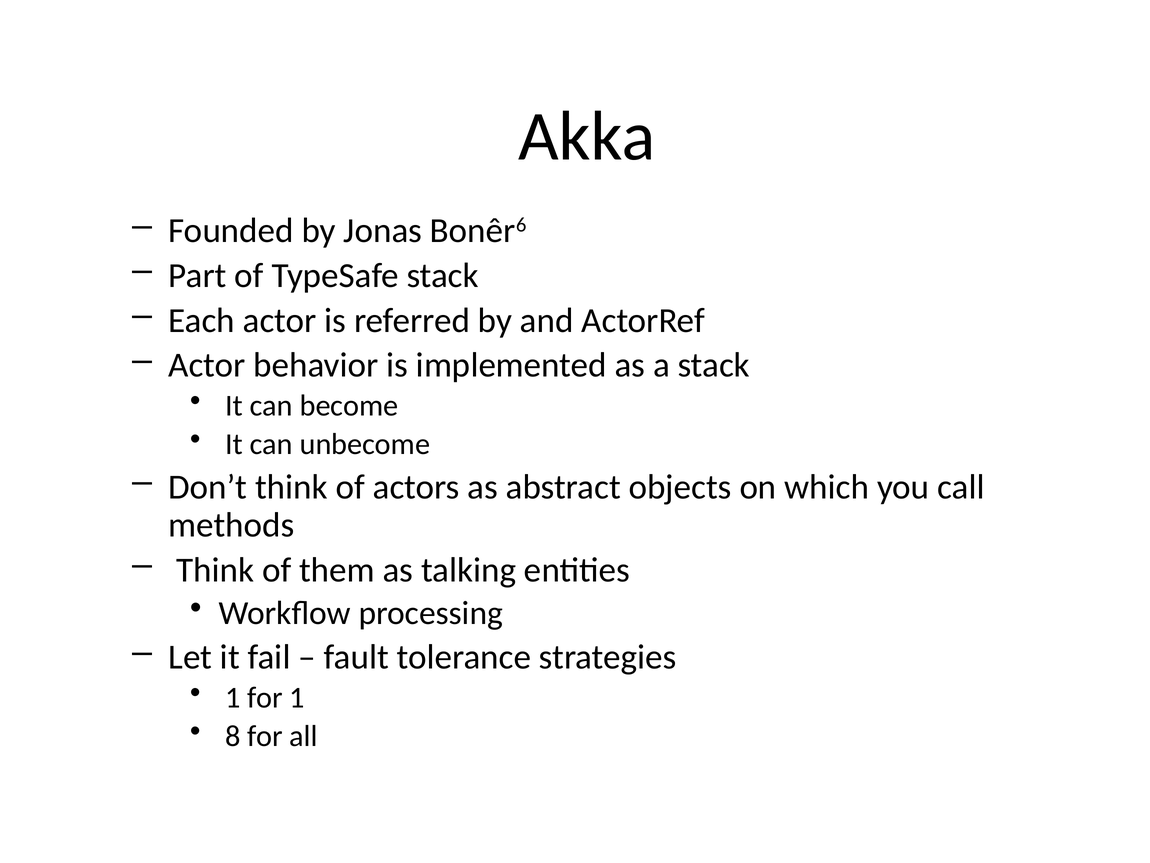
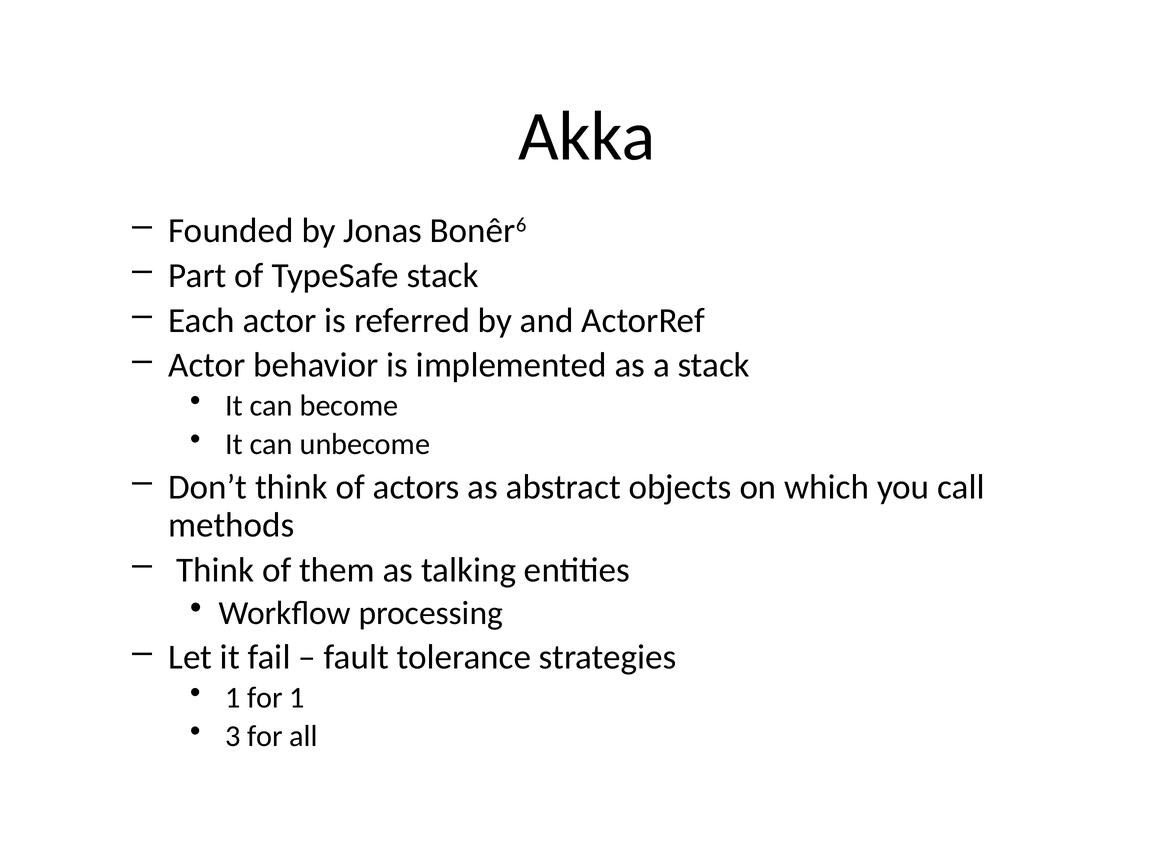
8: 8 -> 3 (233, 736)
